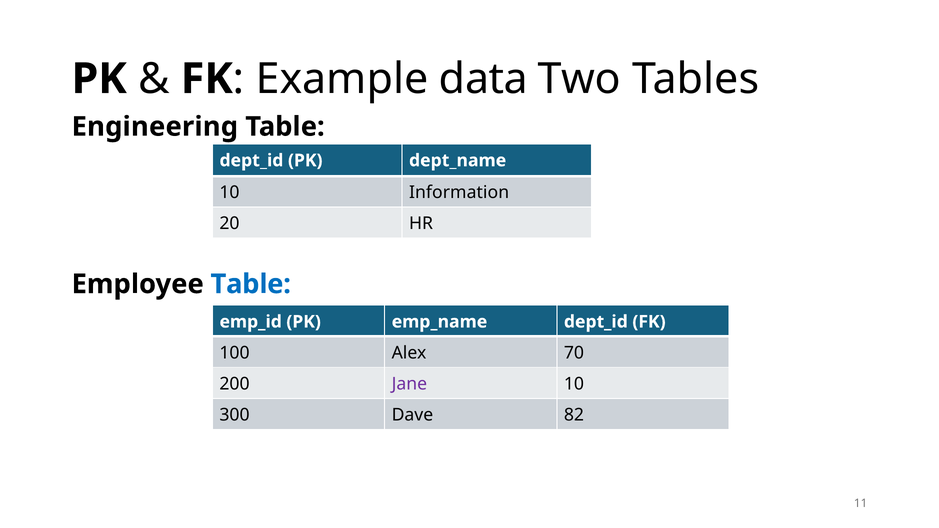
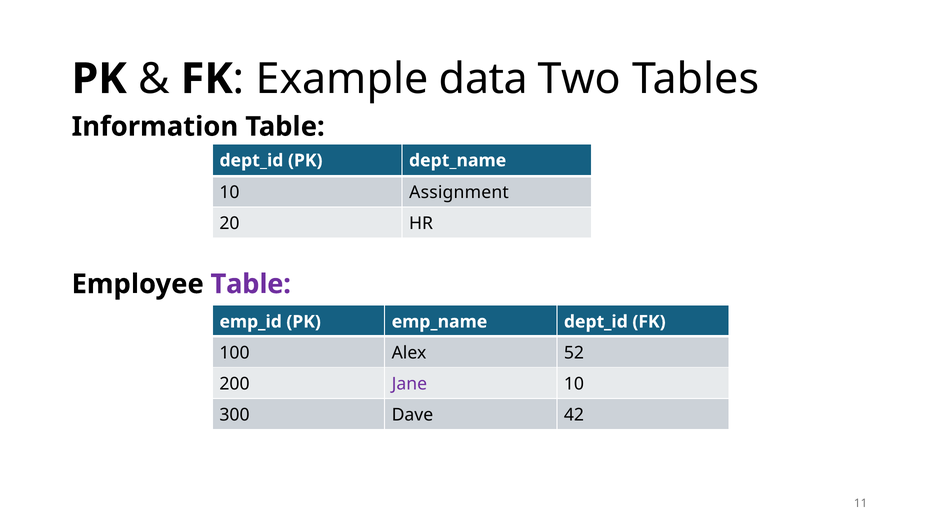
Engineering: Engineering -> Information (155, 127)
Information: Information -> Assignment (459, 193)
Table colour: blue -> purple (251, 284)
70: 70 -> 52 (574, 353)
82: 82 -> 42 (574, 415)
